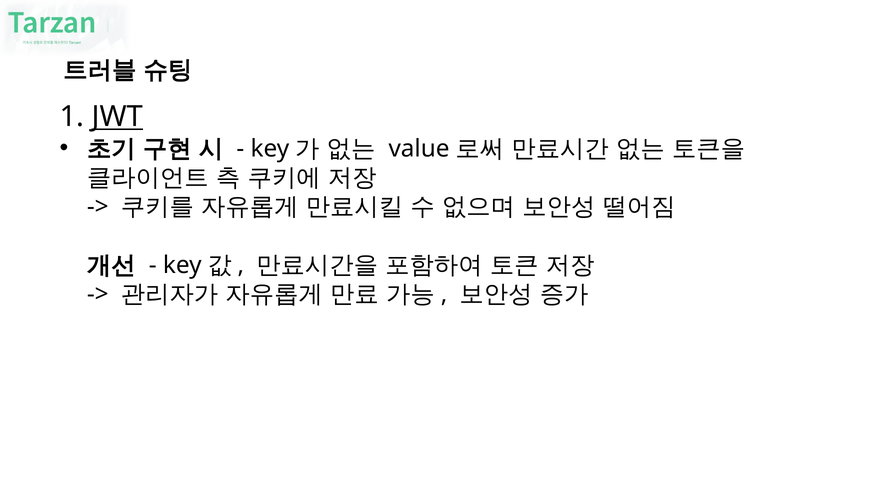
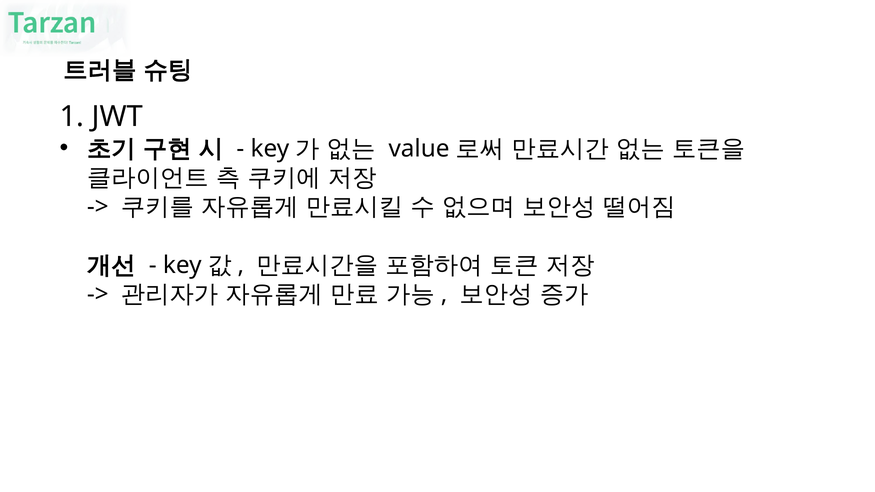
JWT underline: present -> none (117, 117)
